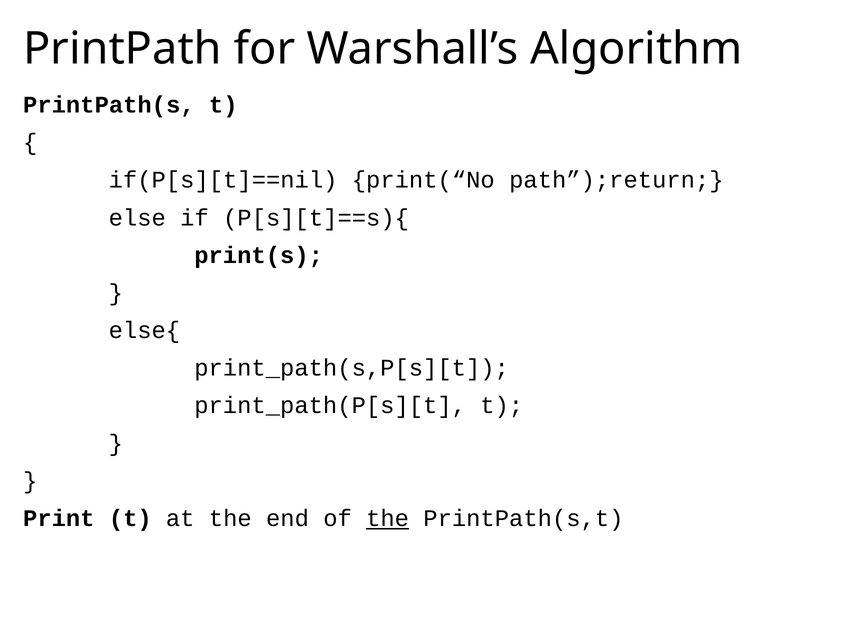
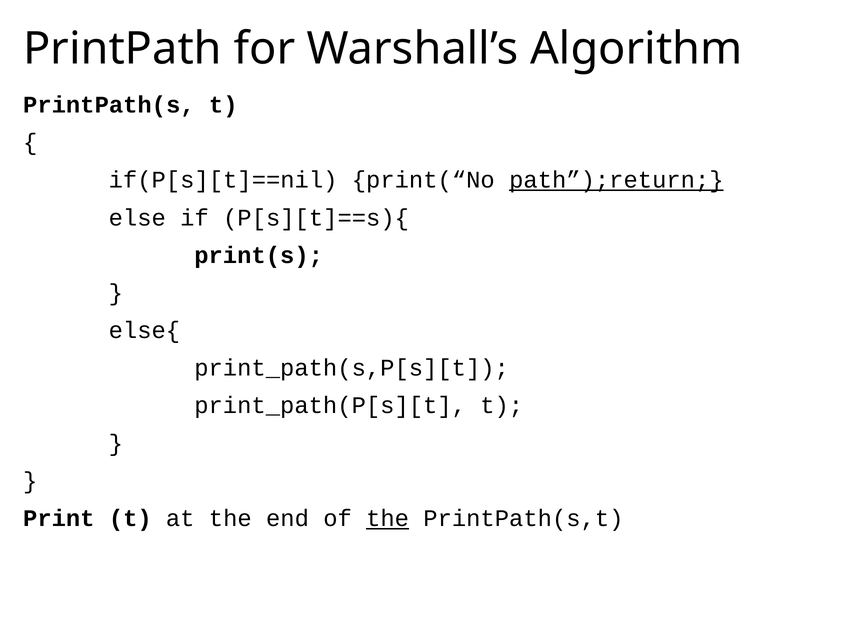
path”);return underline: none -> present (616, 180)
